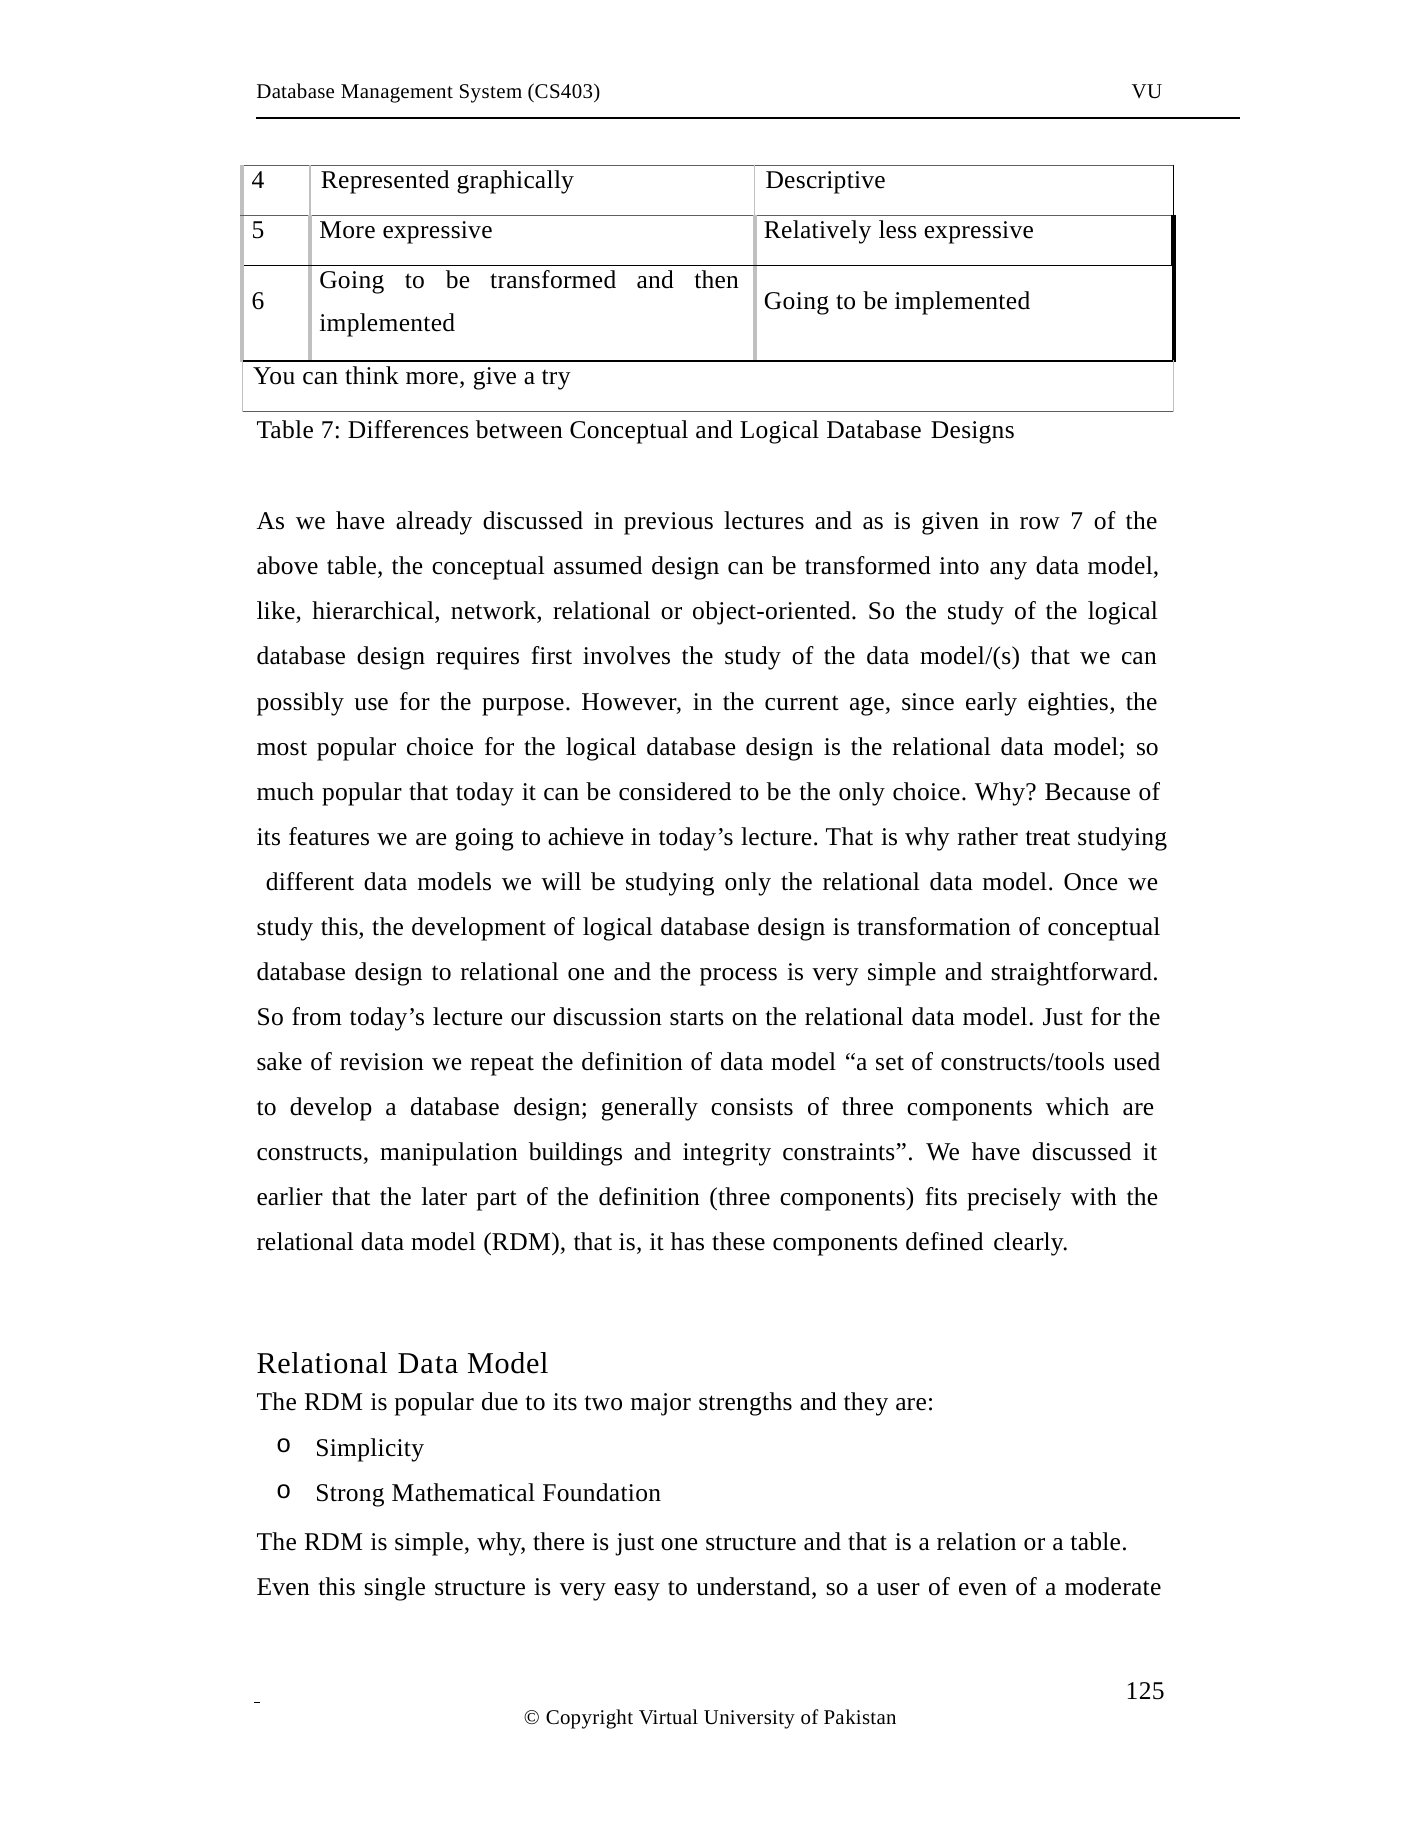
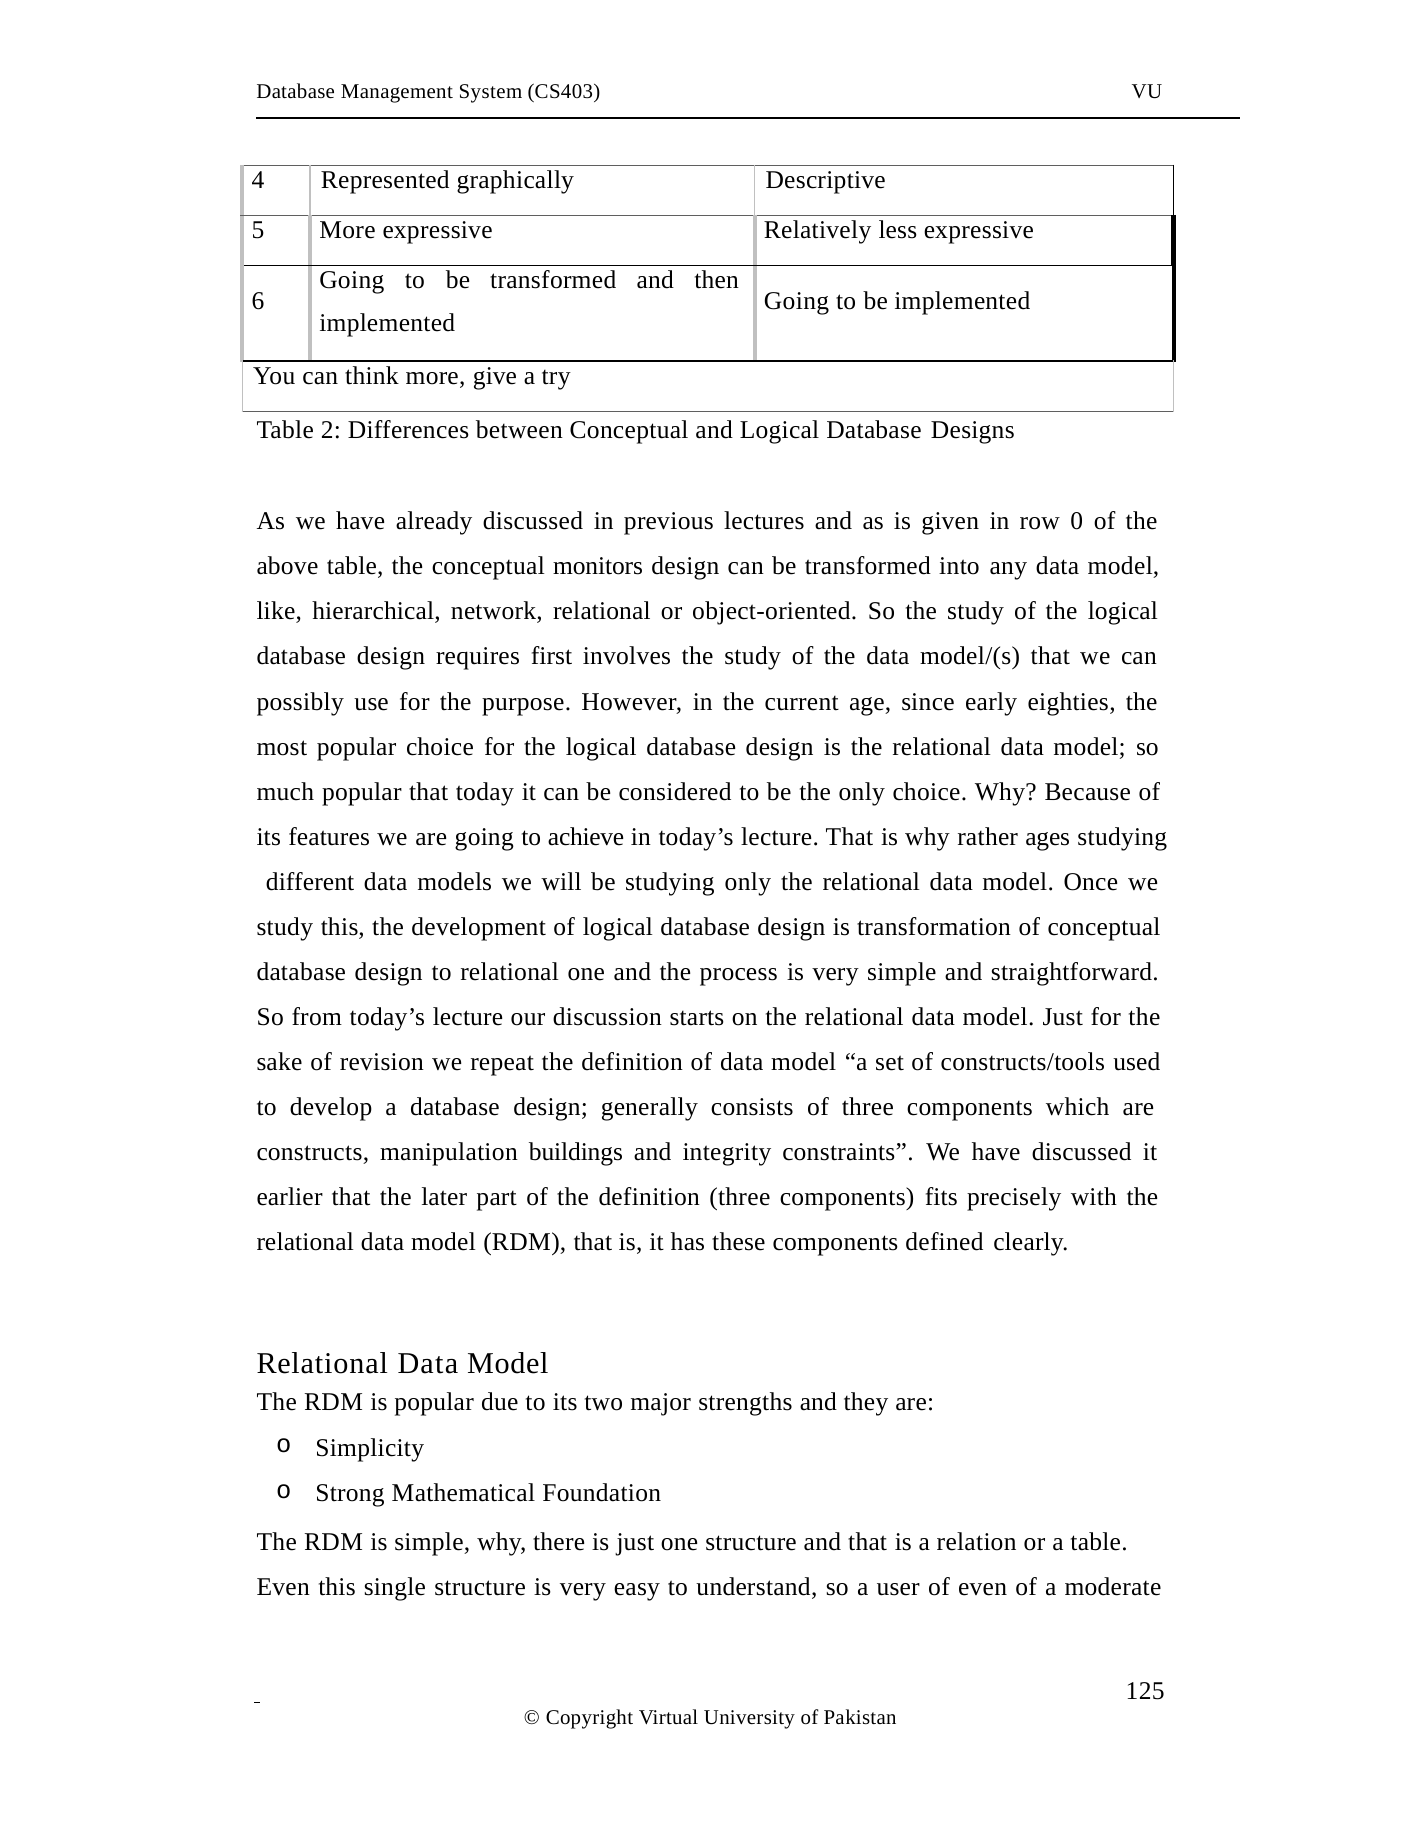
Table 7: 7 -> 2 (331, 430)
row 7: 7 -> 0 (1077, 521)
assumed: assumed -> monitors (598, 566)
treat: treat -> ages (1048, 837)
